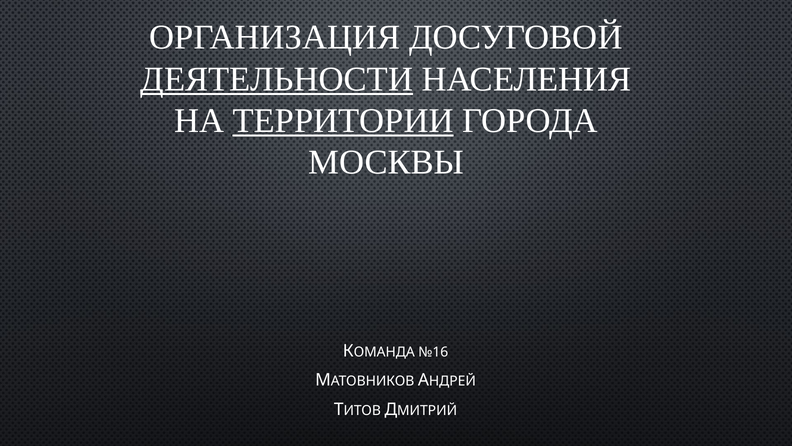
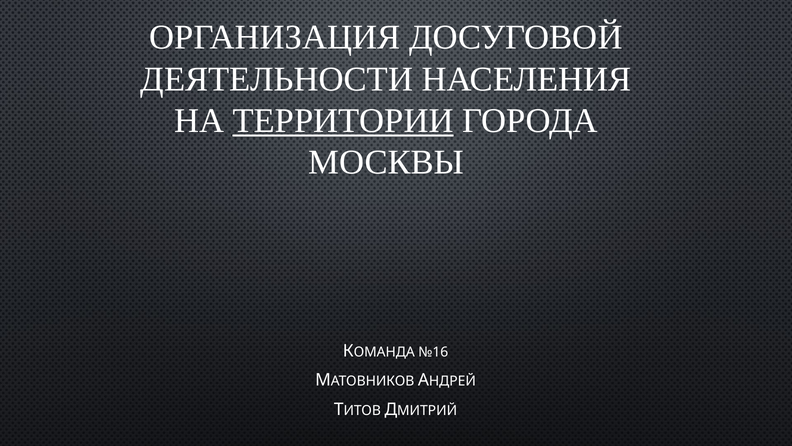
ДЕЯТЕЛЬНОСТИ underline: present -> none (277, 79)
